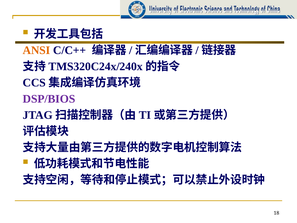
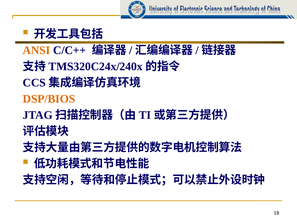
DSP/BIOS colour: purple -> orange (49, 99)
